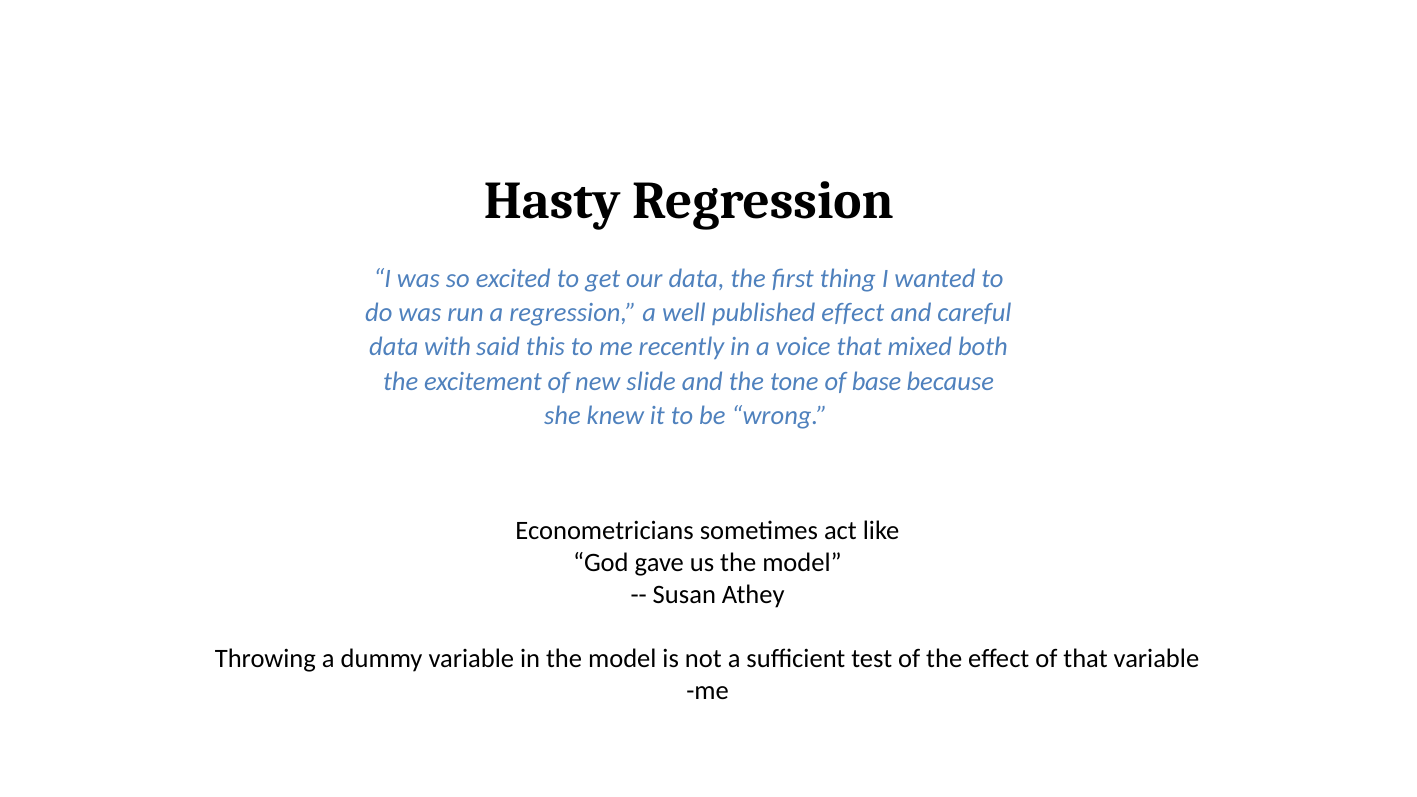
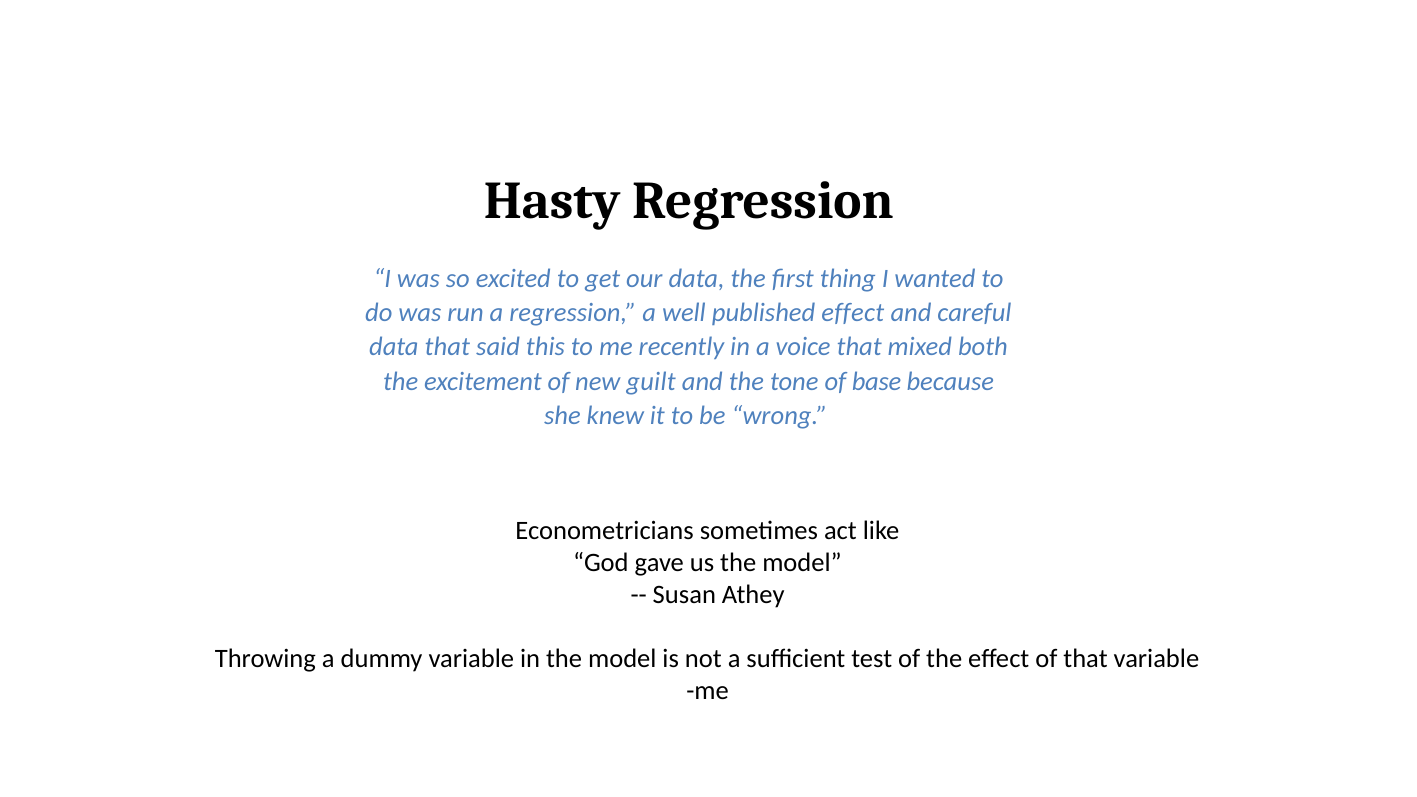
data with: with -> that (447, 347)
slide: slide -> guilt (651, 381)
